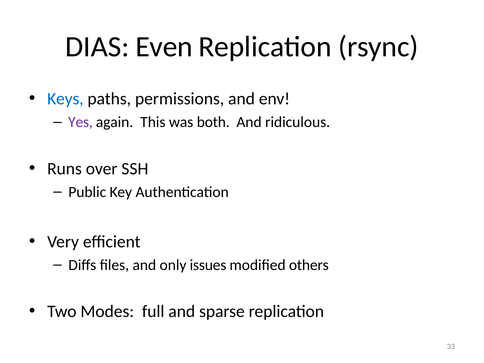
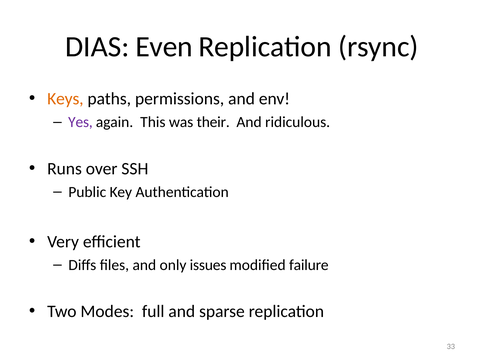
Keys colour: blue -> orange (65, 99)
both: both -> their (213, 122)
others: others -> failure (309, 265)
